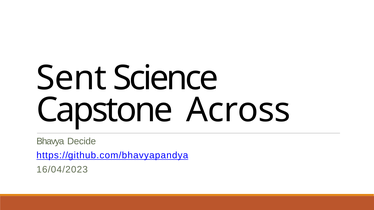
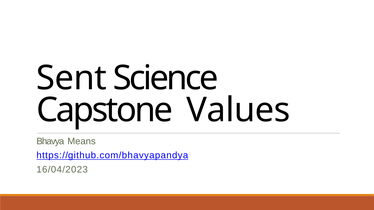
Across: Across -> Values (238, 110)
Decide: Decide -> Means (82, 142)
